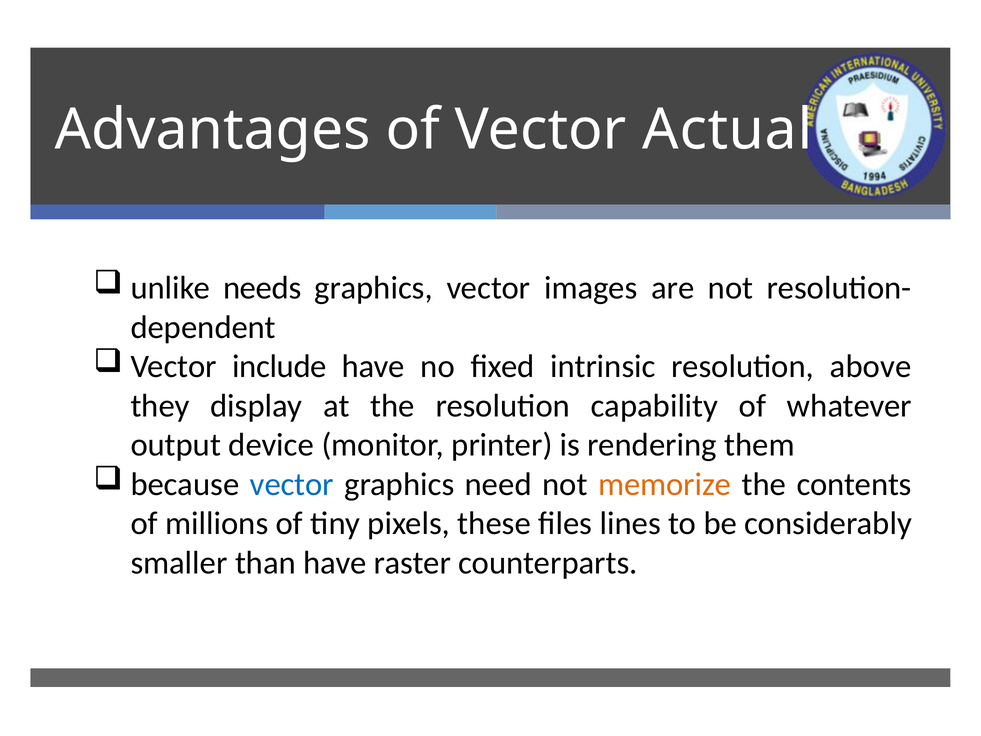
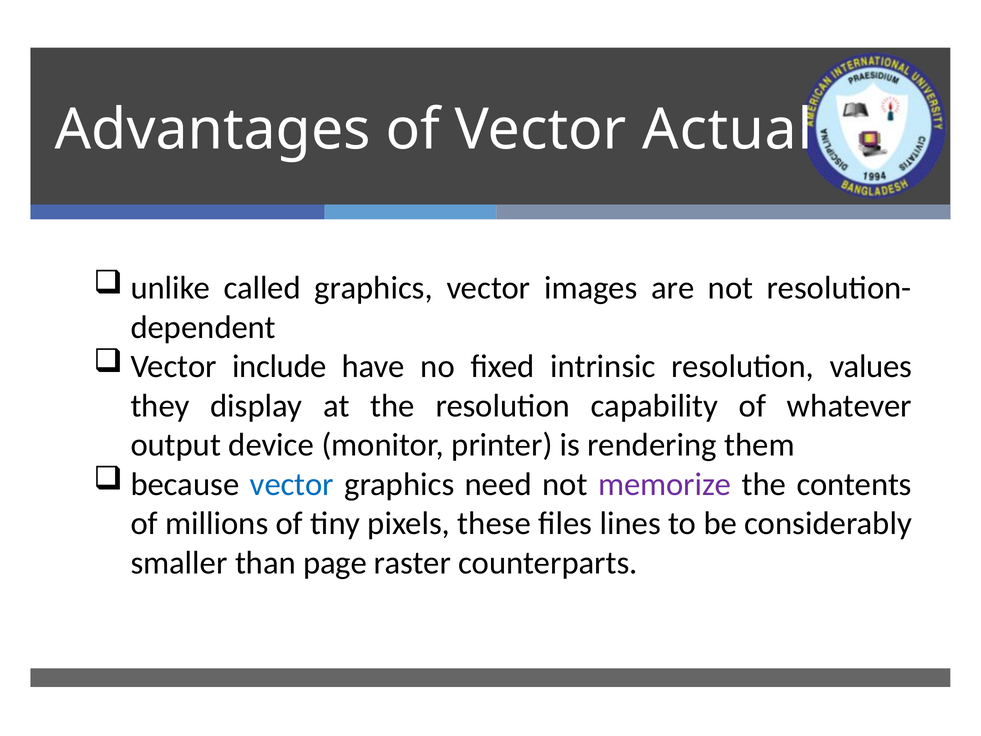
needs: needs -> called (262, 288)
above: above -> values (871, 367)
memorize colour: orange -> purple (665, 484)
than have: have -> page (335, 563)
